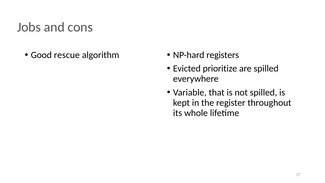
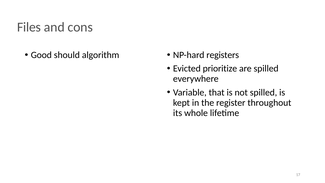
Jobs: Jobs -> Files (29, 27)
rescue: rescue -> should (67, 55)
